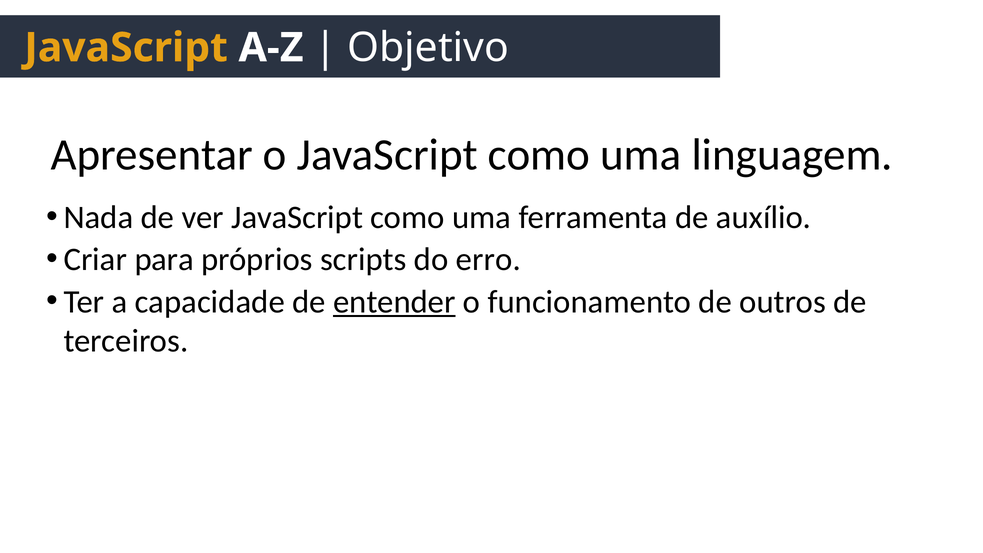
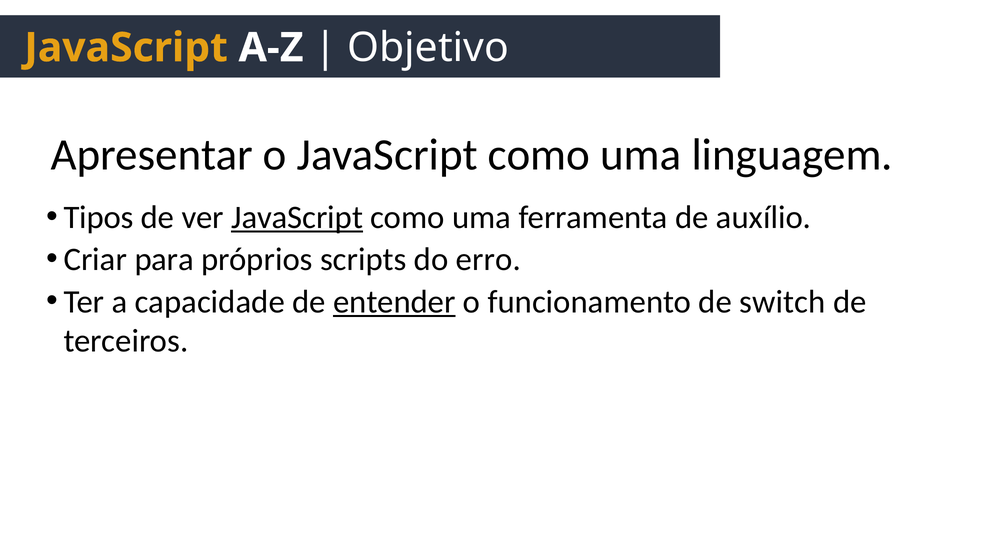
Nada: Nada -> Tipos (99, 217)
JavaScript underline: none -> present (297, 217)
outros: outros -> switch (782, 302)
